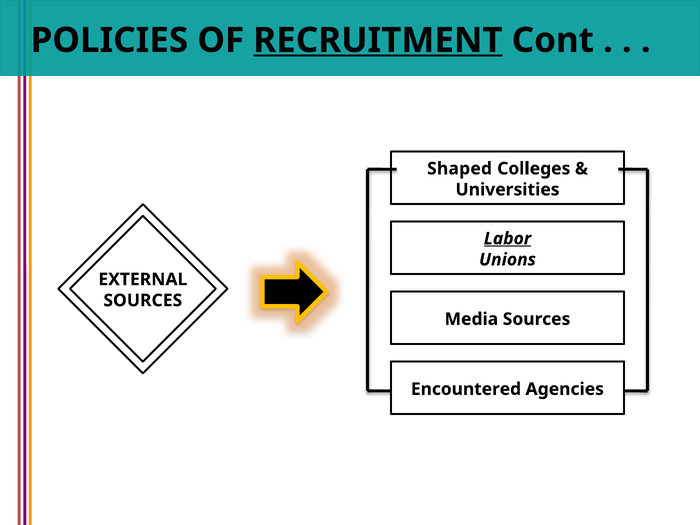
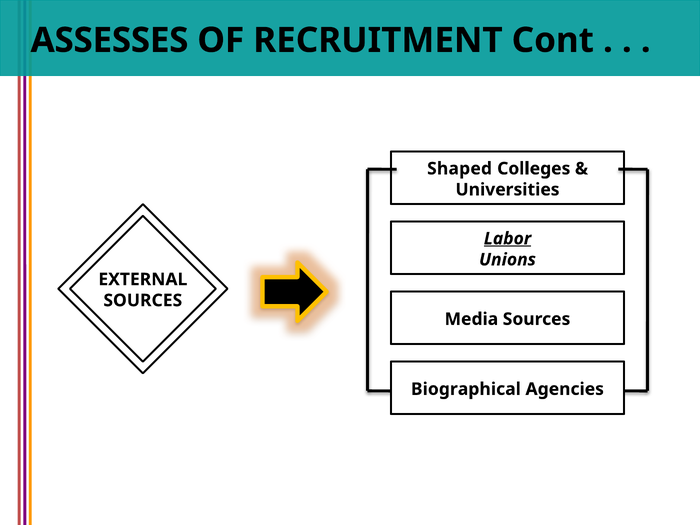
POLICIES: POLICIES -> ASSESSES (110, 40)
RECRUITMENT underline: present -> none (378, 40)
Encountered: Encountered -> Biographical (466, 389)
